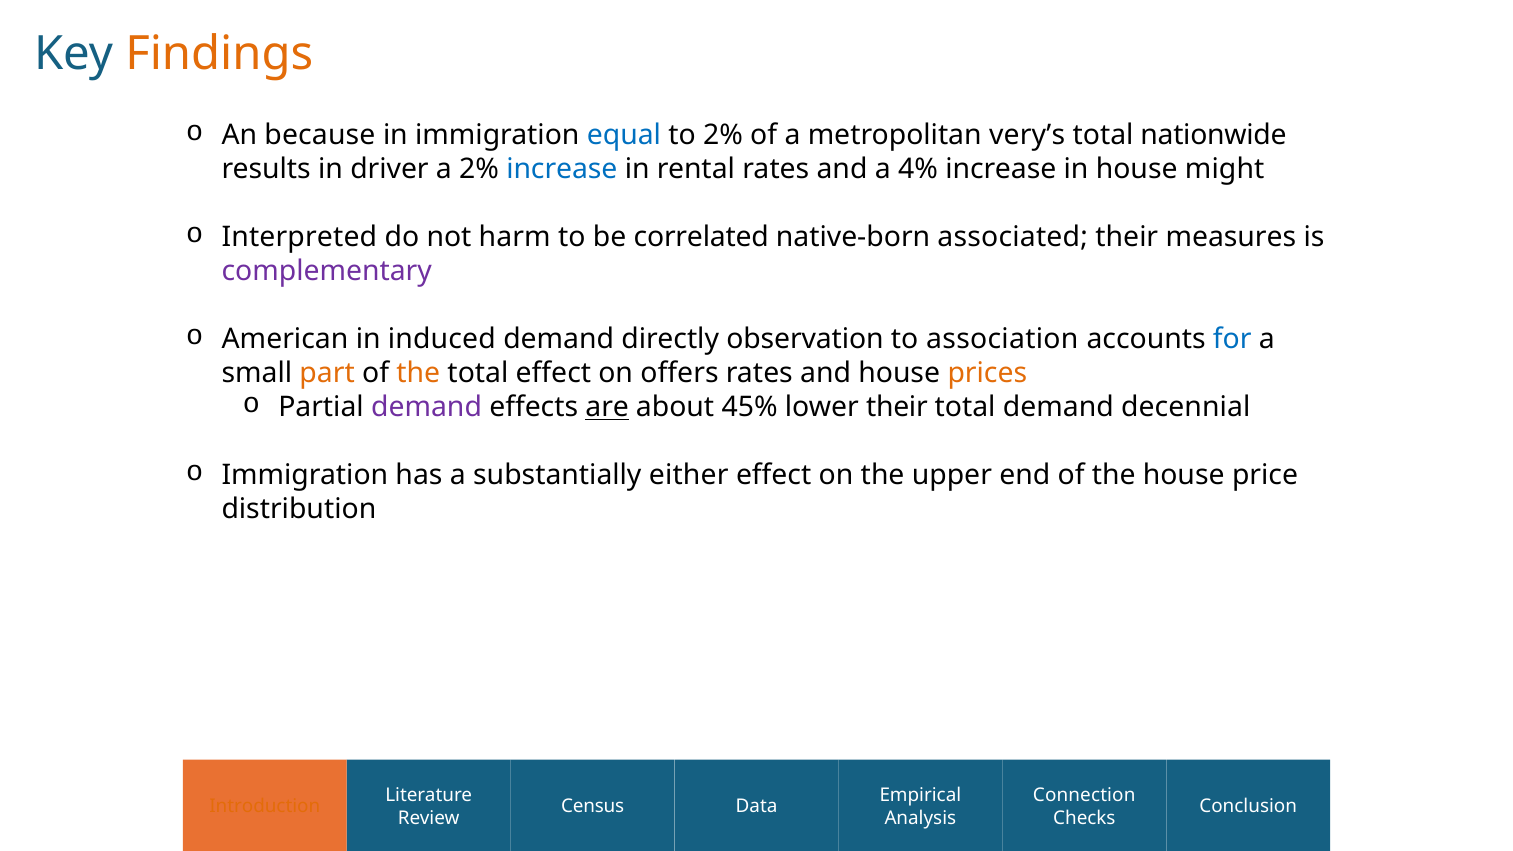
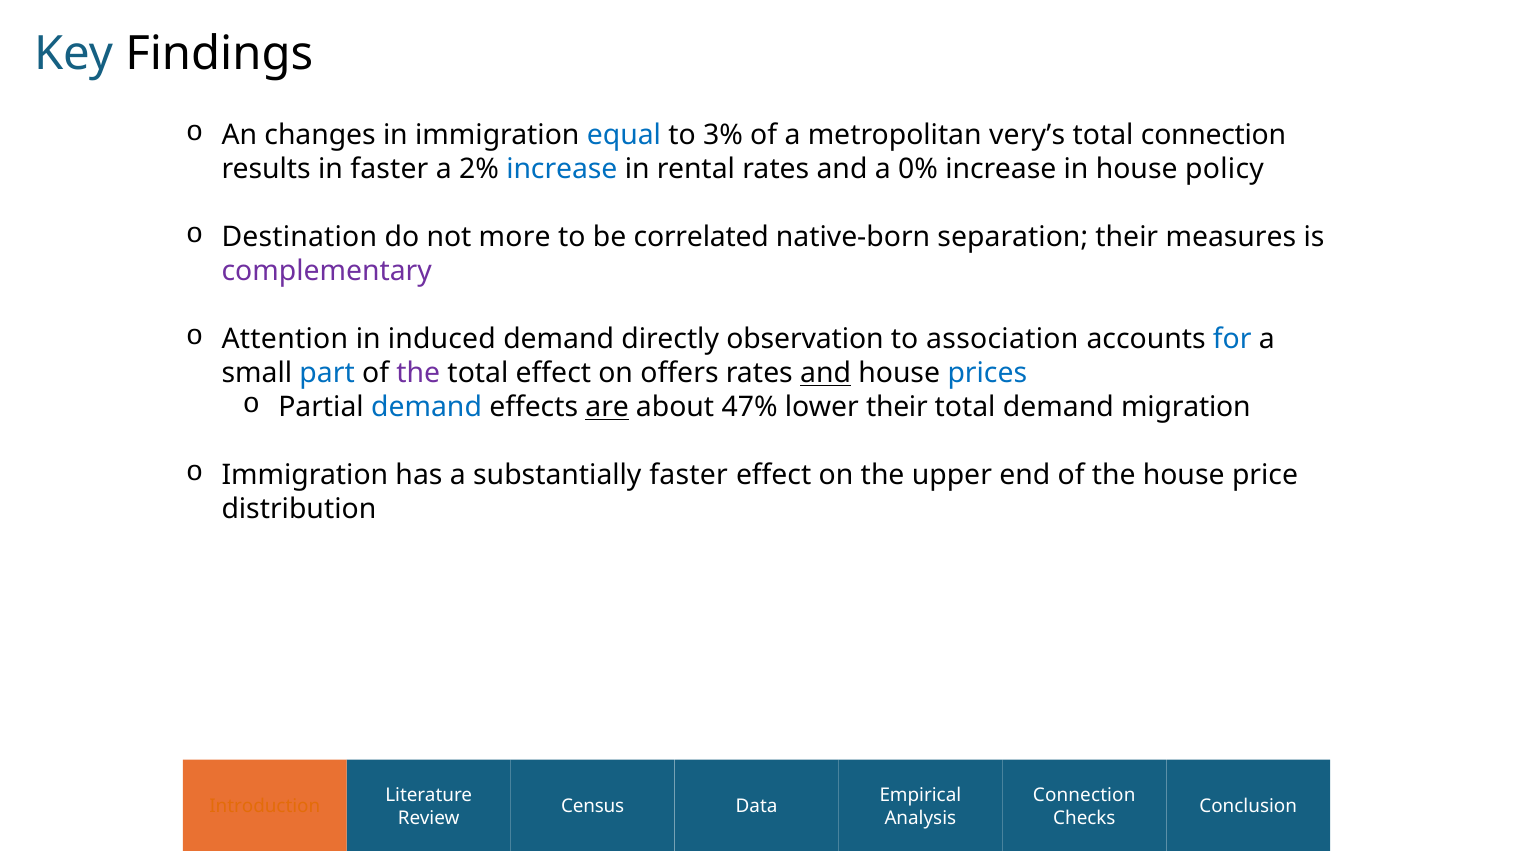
Findings colour: orange -> black (219, 54)
because: because -> changes (320, 135)
to 2%: 2% -> 3% (723, 135)
total nationwide: nationwide -> connection (1214, 135)
in driver: driver -> faster (389, 169)
4%: 4% -> 0% (918, 169)
might: might -> policy (1225, 169)
Interpreted: Interpreted -> Destination (299, 237)
harm: harm -> more (515, 237)
associated: associated -> separation (1013, 237)
American: American -> Attention (285, 339)
part colour: orange -> blue (327, 373)
the colour: orange -> purple (418, 373)
and underline: none -> present (826, 373)
prices colour: orange -> blue (987, 373)
demand colour: purple -> blue (427, 407)
45%: 45% -> 47% (750, 407)
decennial: decennial -> migration (1186, 407)
substantially either: either -> faster (689, 475)
